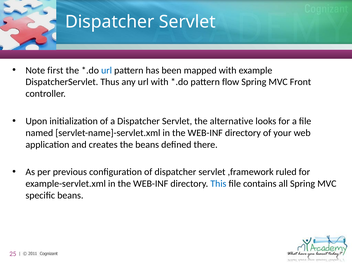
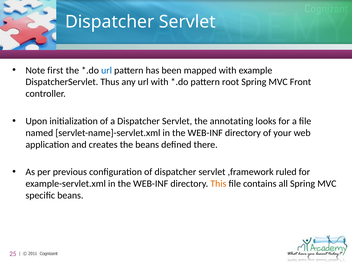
flow: flow -> root (231, 82)
alternative: alternative -> annotating (232, 121)
This colour: blue -> orange (218, 184)
